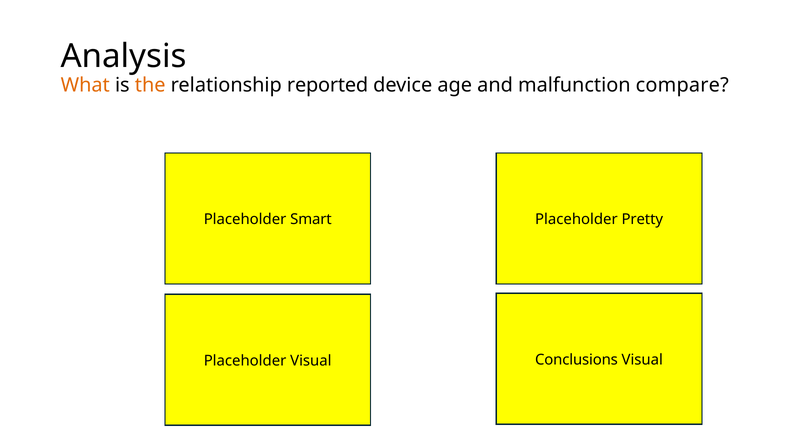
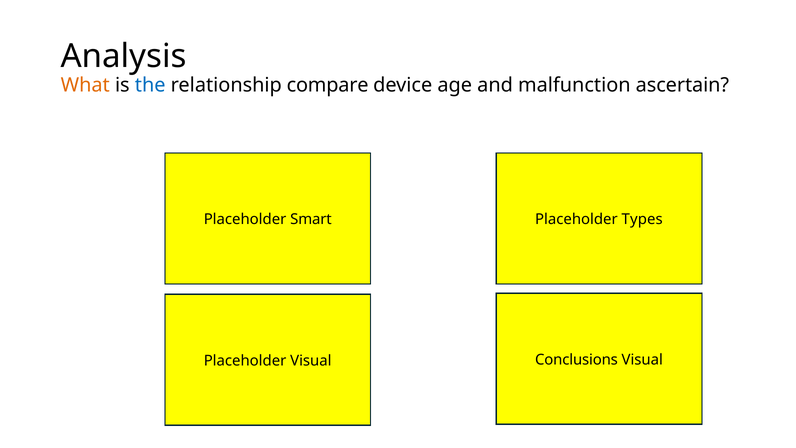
the colour: orange -> blue (150, 85)
reported: reported -> compare (328, 85)
compare: compare -> ascertain (682, 85)
Pretty: Pretty -> Types (642, 219)
